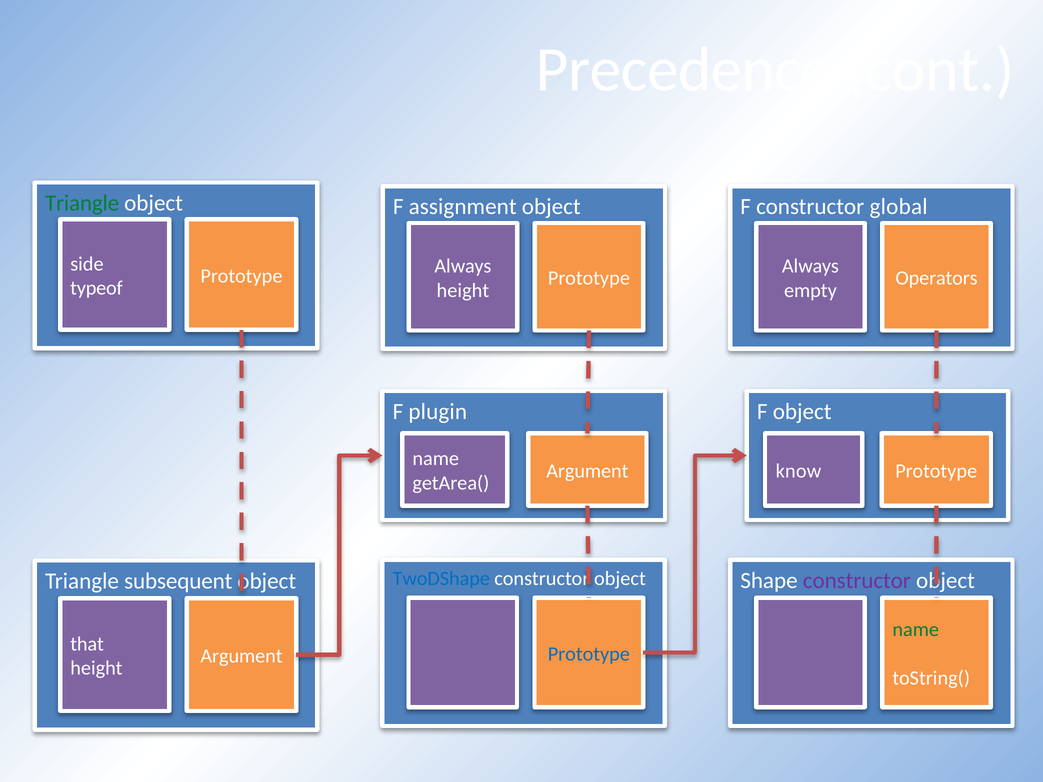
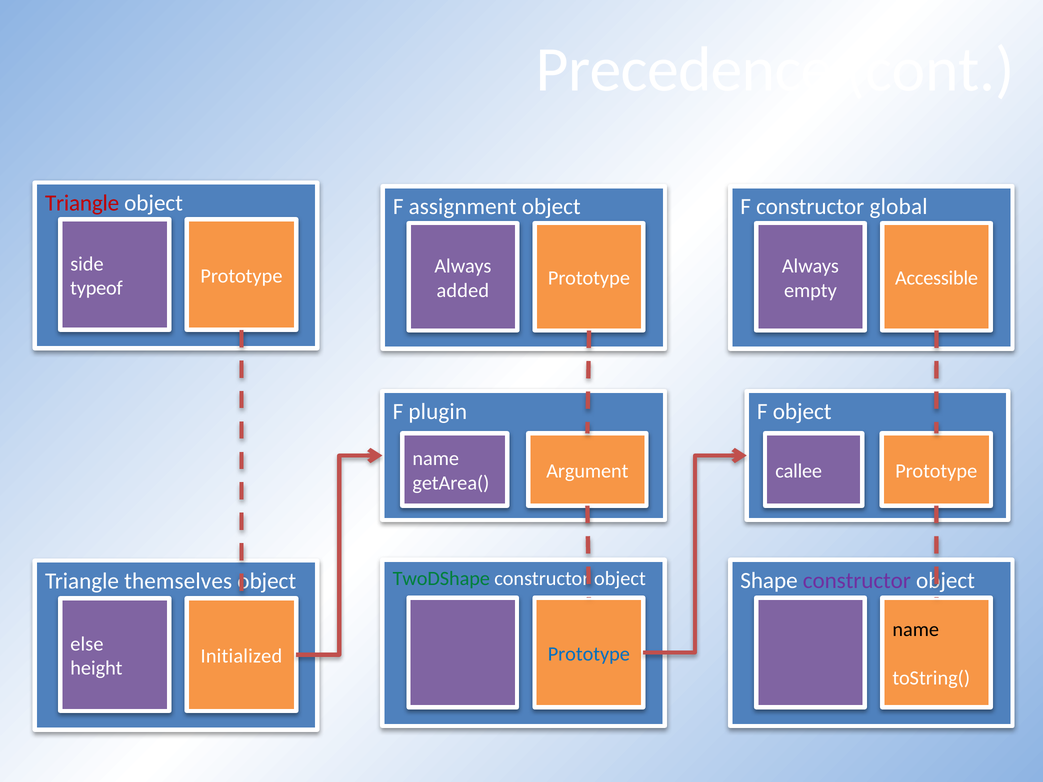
Triangle colour: green -> red (82, 203)
Operators: Operators -> Accessible (937, 278)
height: height -> added (463, 290)
know: know -> callee (799, 471)
TwoDShape colour: blue -> green (441, 579)
subsequent: subsequent -> themselves (178, 581)
name colour: green -> black (916, 630)
that: that -> else (87, 644)
Argument: Argument -> Initialized (241, 656)
